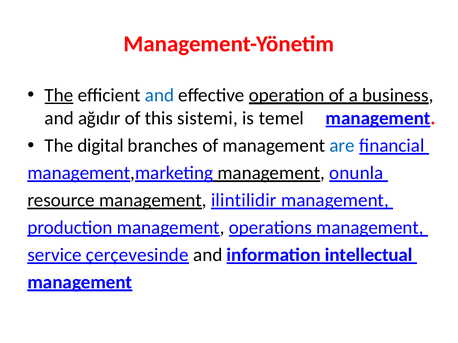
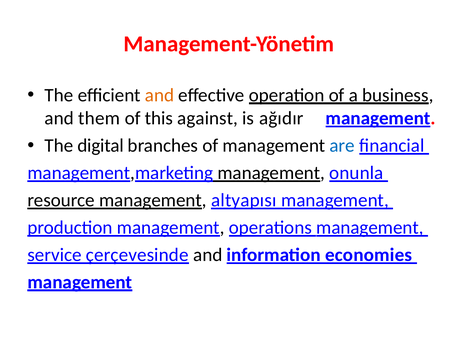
The underline: present -> none (59, 95)
and colour: blue -> orange (159, 95)
ağıdır: ağıdır -> them (99, 119)
sistemi: sistemi -> against (208, 119)
temel: temel -> ağıdır (281, 119)
ilintilidir: ilintilidir -> altyapısı (244, 201)
intellectual: intellectual -> economies (369, 255)
